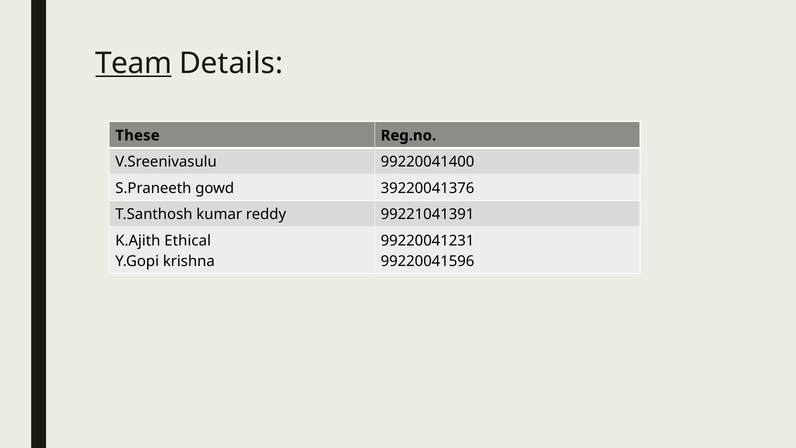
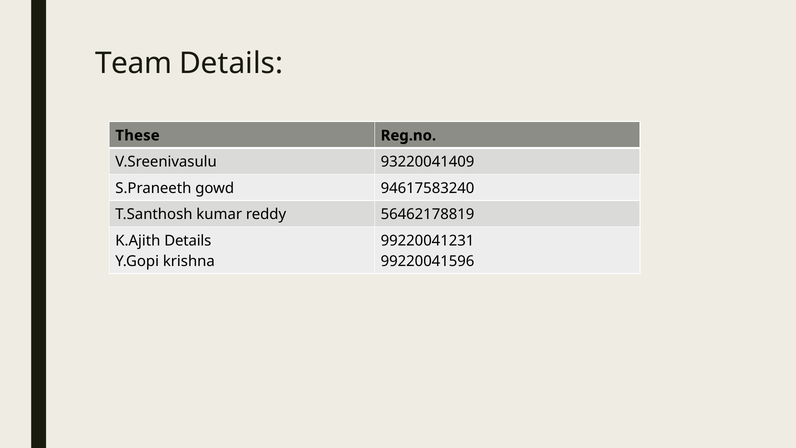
Team underline: present -> none (134, 63)
99220041400: 99220041400 -> 93220041409 (428, 162)
39220041376: 39220041376 -> 94617583240 (428, 188)
99221041391: 99221041391 -> 56462178819 (428, 214)
K.Ajith Ethical: Ethical -> Details (188, 241)
